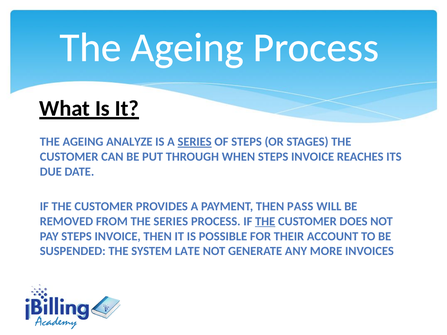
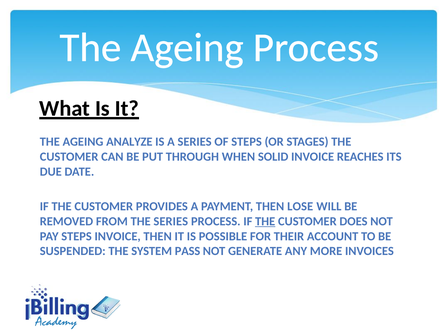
SERIES underline: present -> none (195, 142)
WHEN STEPS: STEPS -> SOLID (273, 157)
PASS: PASS -> LOSE (300, 207)
LATE: LATE -> PASS (188, 251)
